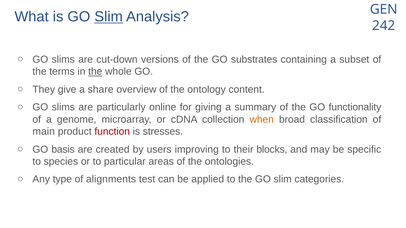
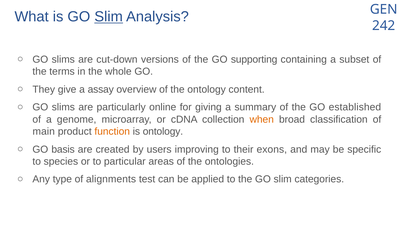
substrates: substrates -> supporting (254, 60)
the underline: present -> none (95, 72)
share: share -> assay (101, 90)
functionality: functionality -> established (355, 107)
function colour: red -> orange (112, 132)
is stresses: stresses -> ontology (163, 132)
blocks: blocks -> exons (272, 150)
